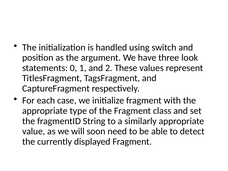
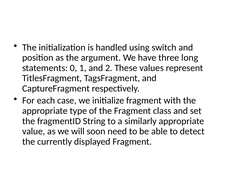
look: look -> long (190, 58)
